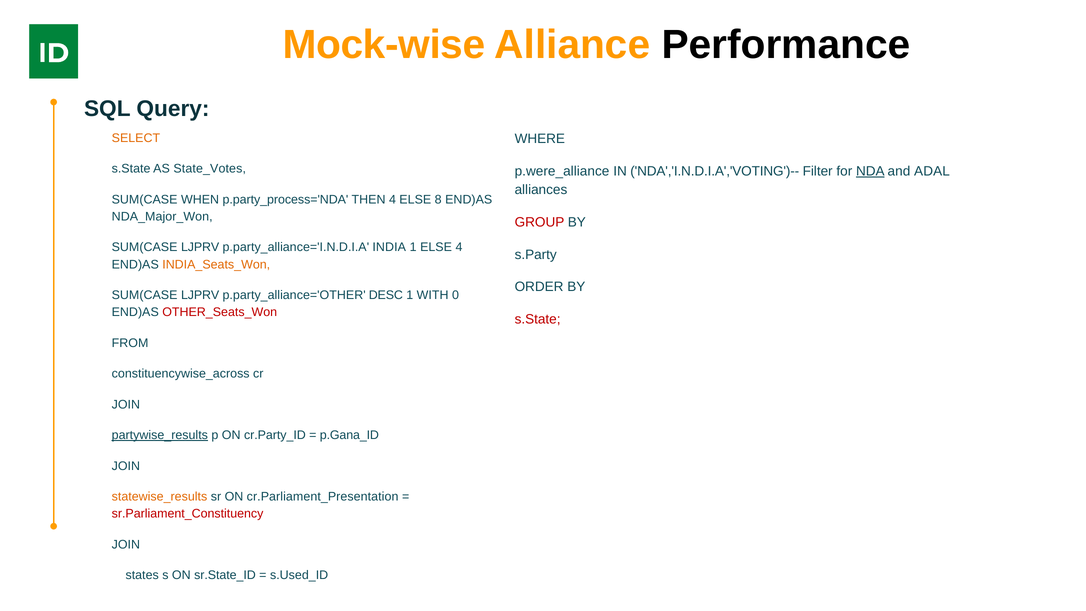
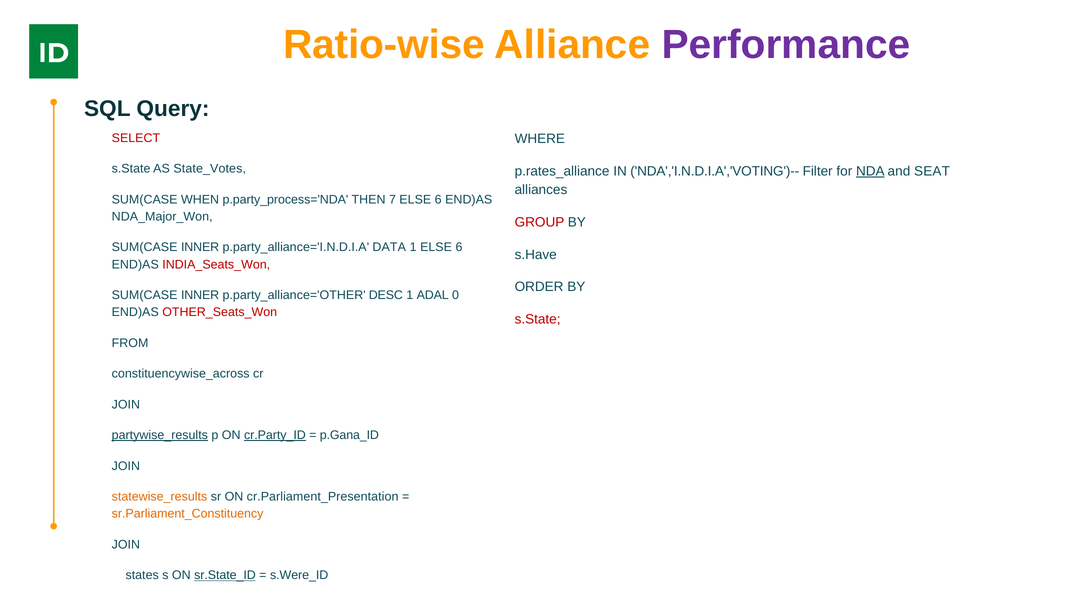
Mock-wise: Mock-wise -> Ratio-wise (384, 45)
Performance colour: black -> purple (786, 45)
SELECT colour: orange -> red (136, 138)
p.were_alliance: p.were_alliance -> p.rates_alliance (562, 171)
ADAL: ADAL -> SEAT (932, 171)
THEN 4: 4 -> 7 (392, 199)
8: 8 -> 6 (438, 199)
LJPRV: LJPRV -> INNER (200, 247)
INDIA: INDIA -> DATA (389, 247)
1 ELSE 4: 4 -> 6 (459, 247)
s.Party: s.Party -> s.Have (536, 255)
INDIA_Seats_Won colour: orange -> red (216, 264)
LJPRV: LJPRV -> INNER (200, 295)
WITH: WITH -> ADAL (433, 295)
cr.Party_ID underline: none -> present (275, 435)
sr.Parliament_Constituency colour: red -> orange (188, 514)
sr.State_ID underline: none -> present (225, 575)
s.Used_ID: s.Used_ID -> s.Were_ID (299, 575)
